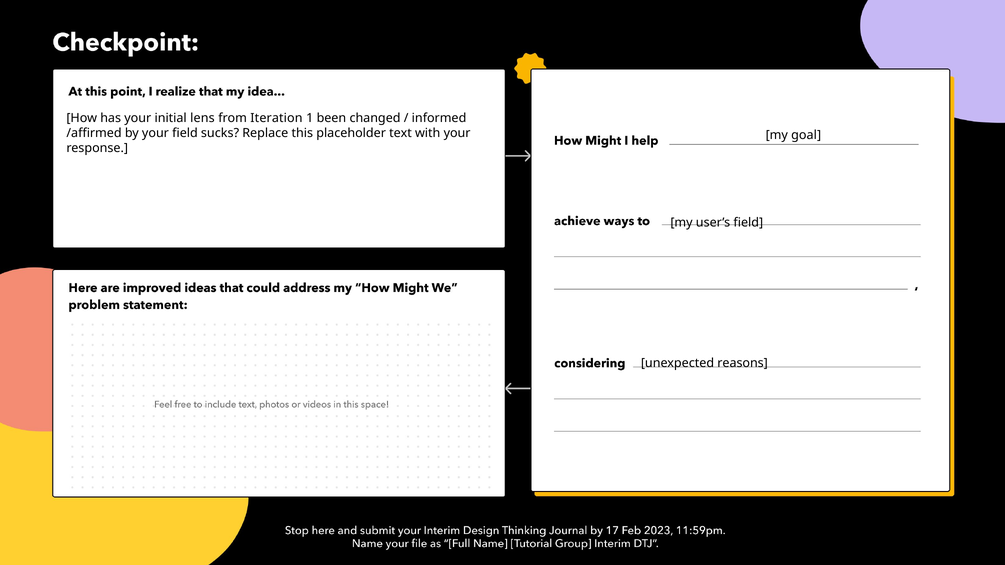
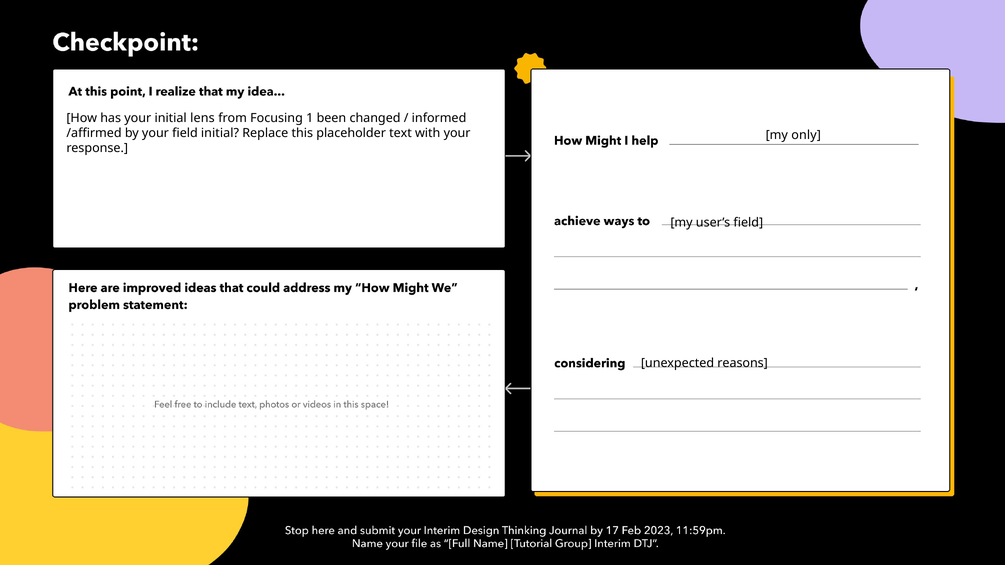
Iteration: Iteration -> Focusing (277, 118)
field sucks: sucks -> initial (220, 133)
goal: goal -> only (806, 135)
